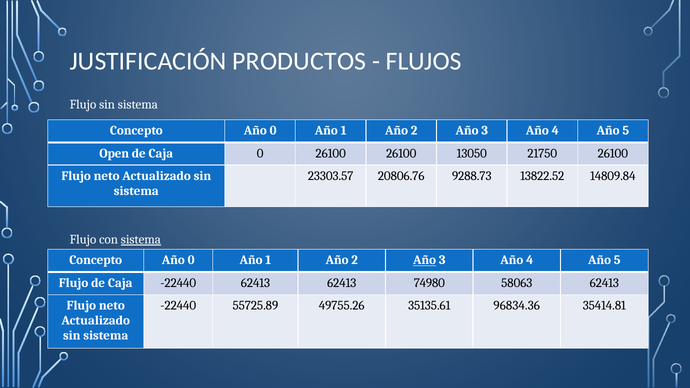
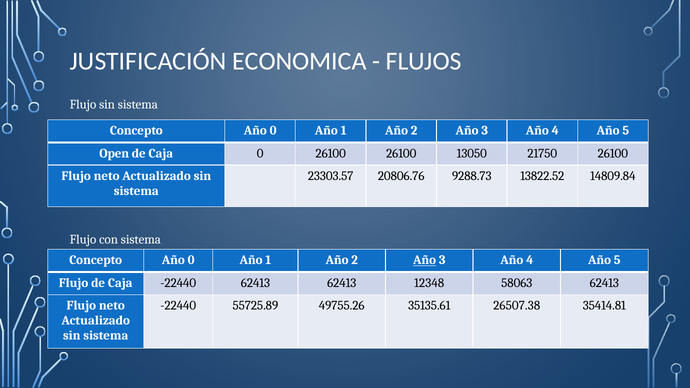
PRODUCTOS: PRODUCTOS -> ECONOMICA (299, 61)
sistema underline: present -> none (141, 240)
74980: 74980 -> 12348 (429, 283)
96834.36: 96834.36 -> 26507.38 (517, 306)
